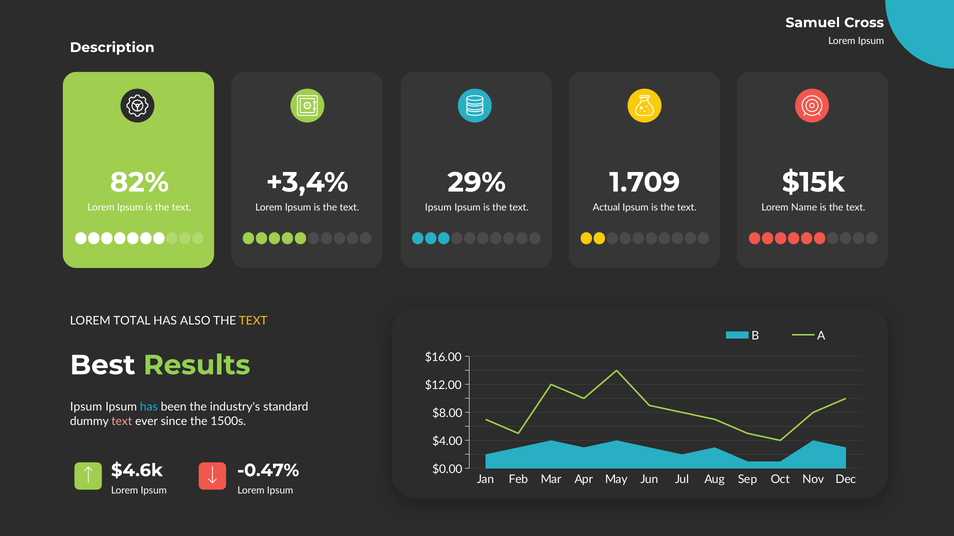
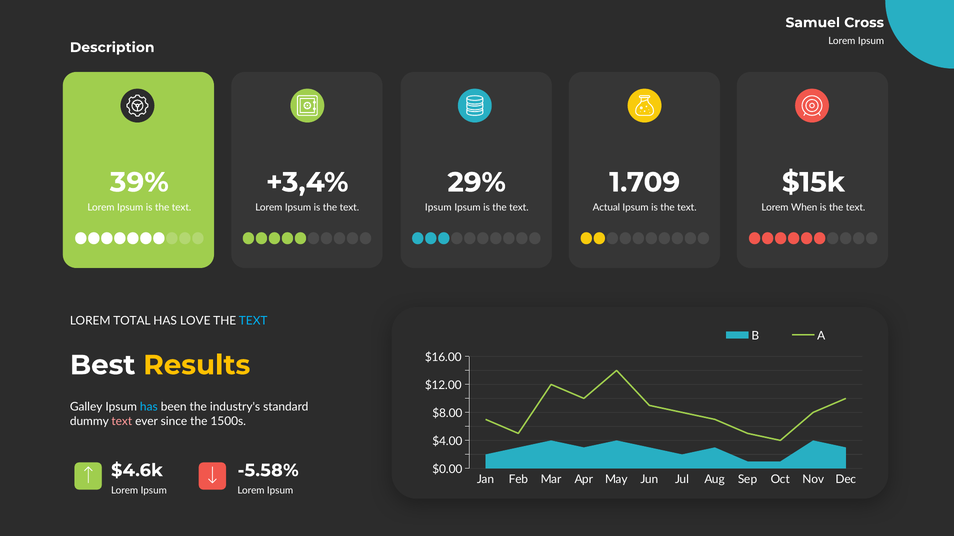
82%: 82% -> 39% (139, 183)
Name: Name -> When (804, 207)
ALSO: ALSO -> LOVE (195, 321)
TEXT colour: yellow -> light blue (253, 321)
Results colour: light green -> yellow (197, 366)
Ipsum: Ipsum -> Galley (86, 407)
-0.47%: -0.47% -> -5.58% (268, 471)
